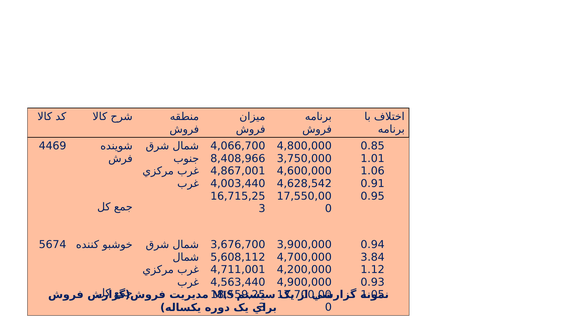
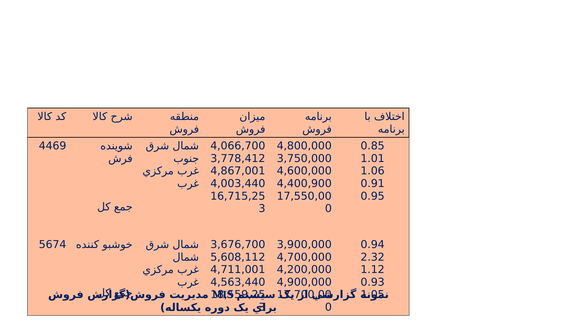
8,408,966: 8,408,966 -> 3,778,412 (238, 159)
4,628,542: 4,628,542 -> 4,400,900 (304, 184)
3.84: 3.84 -> 2.32 (373, 258)
